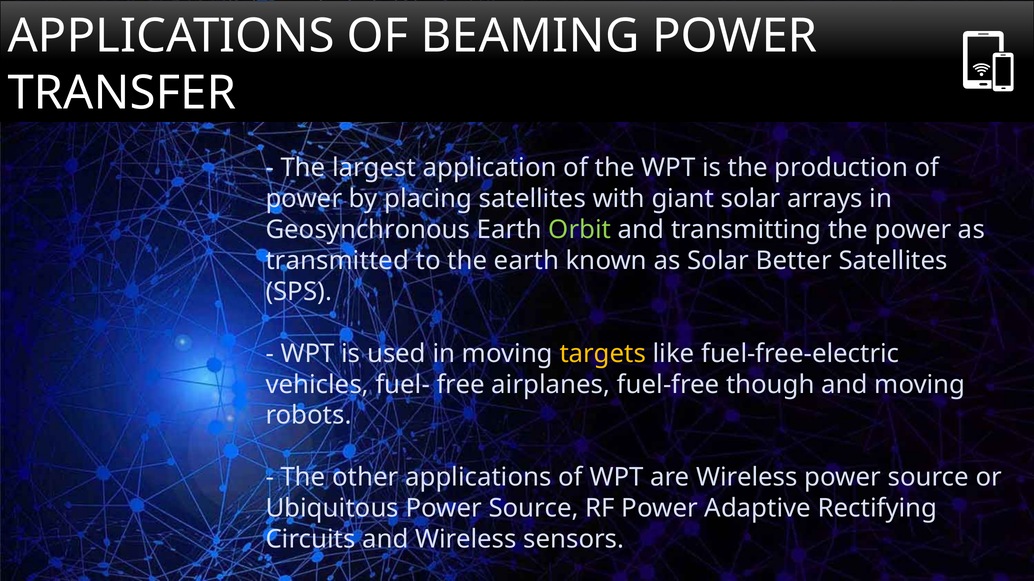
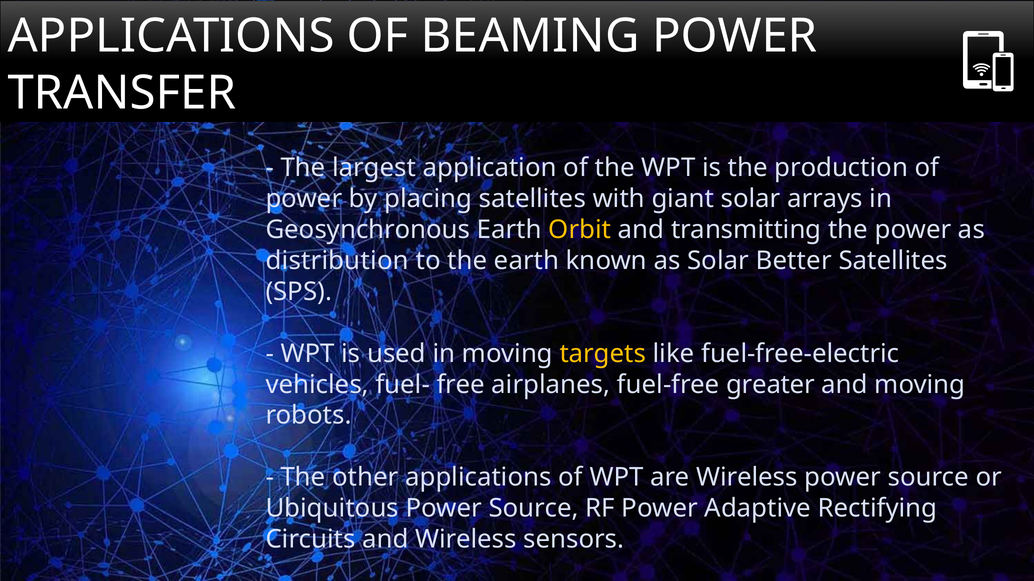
Orbit colour: light green -> yellow (580, 230)
transmitted: transmitted -> distribution (337, 261)
though: though -> greater (771, 385)
